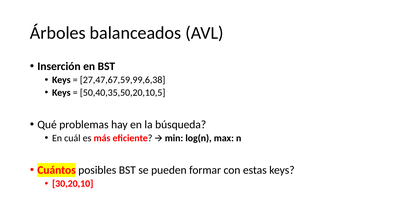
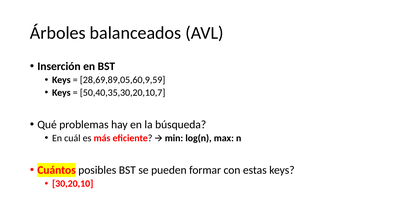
27,47,67,59,99,6,38: 27,47,67,59,99,6,38 -> 28,69,89,05,60,9,59 (123, 80)
50,40,35,50,20,10,5: 50,40,35,50,20,10,5 -> 50,40,35,30,20,10,7 (123, 93)
